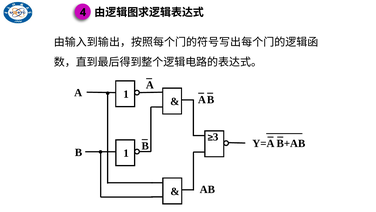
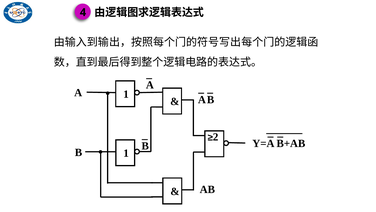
3: 3 -> 2 (216, 137)
